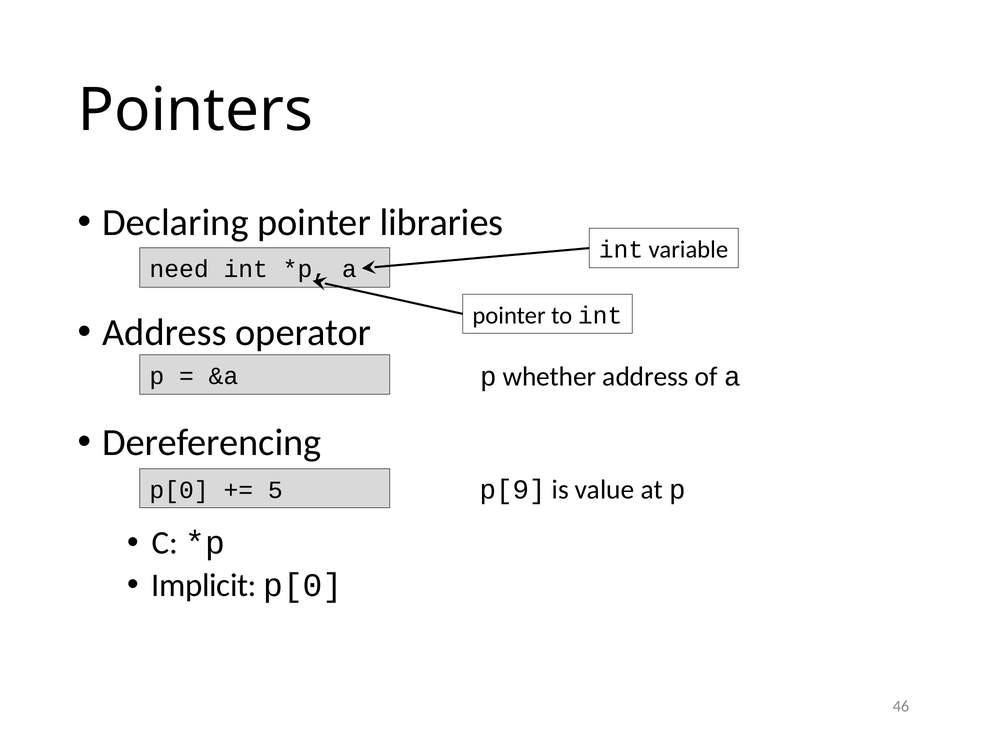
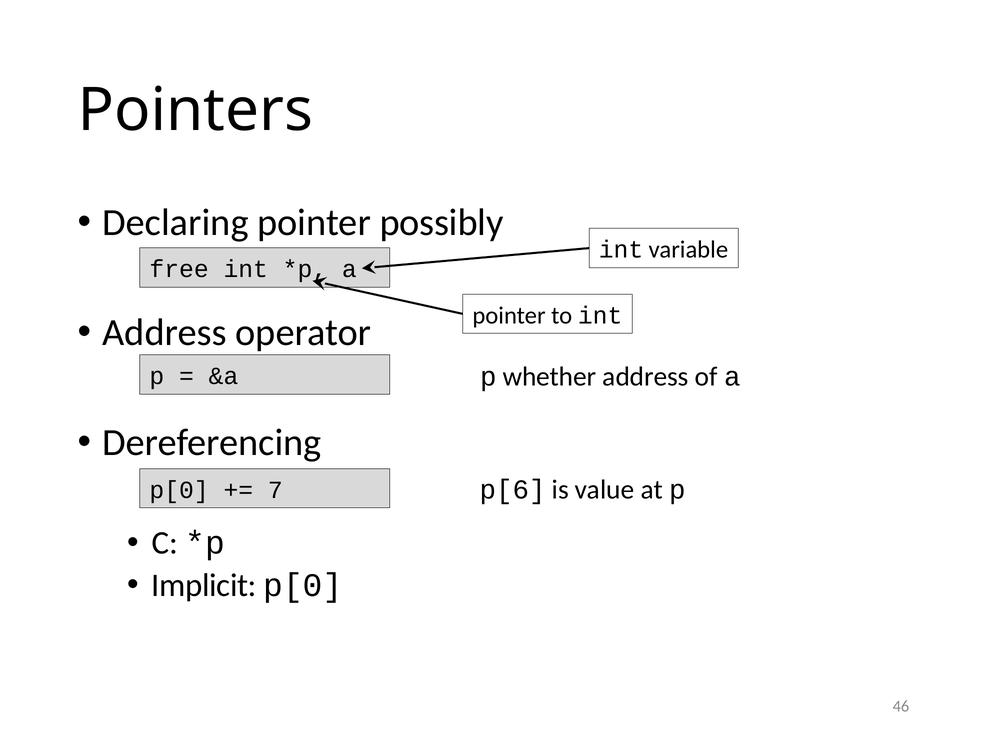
libraries: libraries -> possibly (441, 222)
need: need -> free (179, 269)
p[9: p[9 -> p[6 (513, 490)
5: 5 -> 7 (275, 490)
